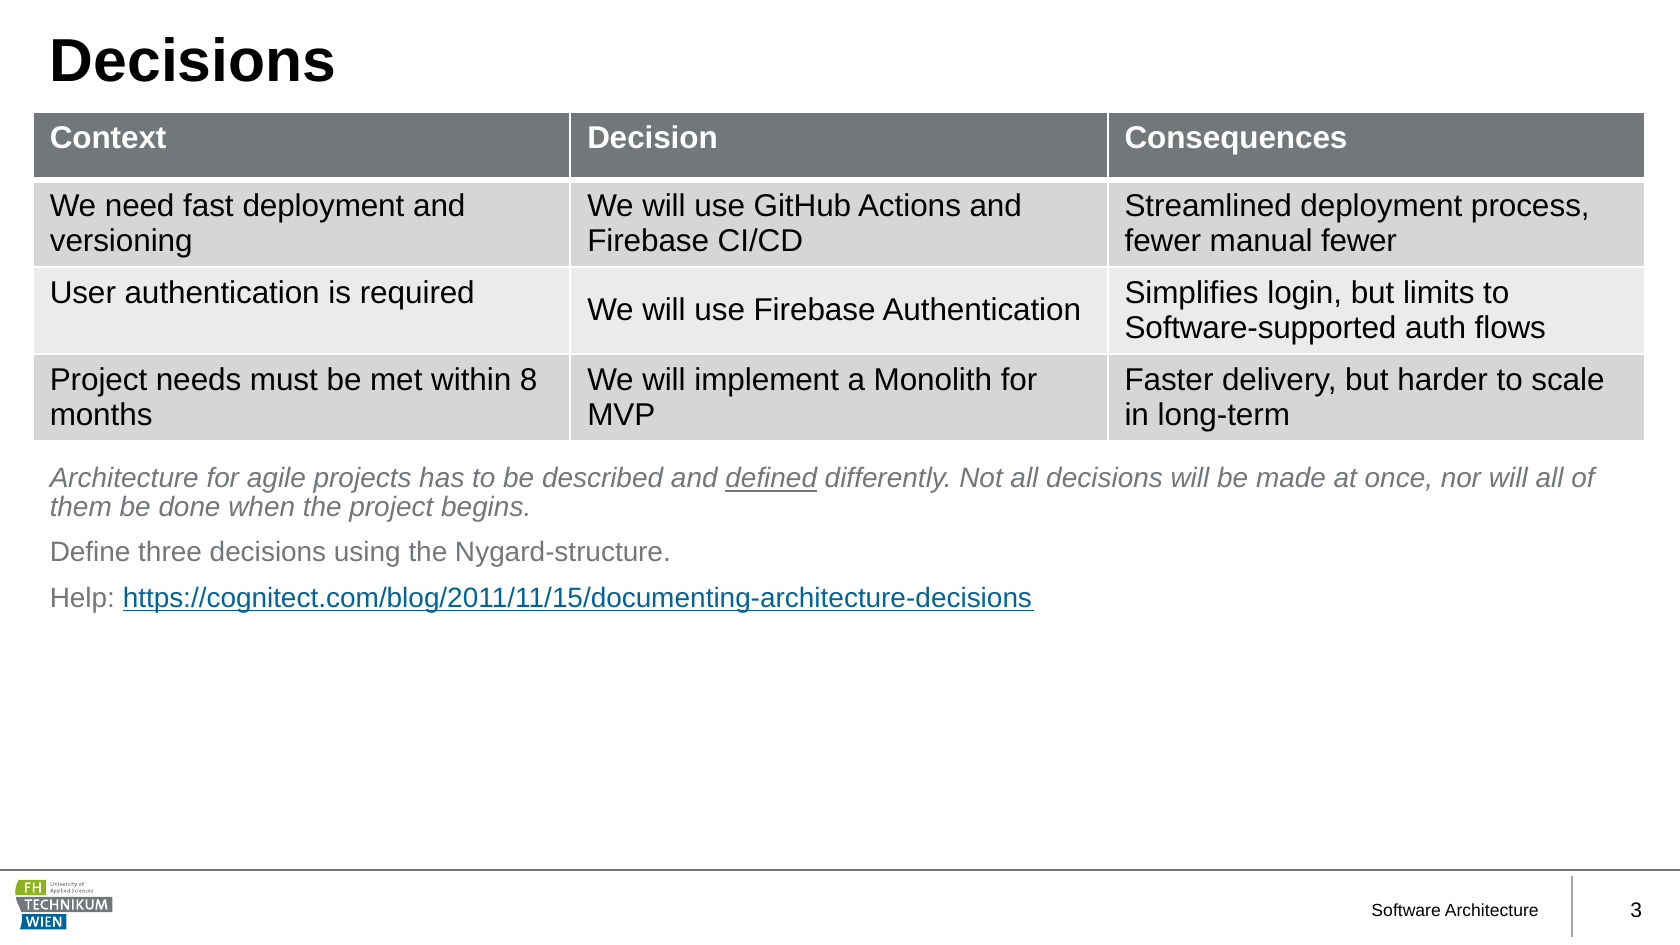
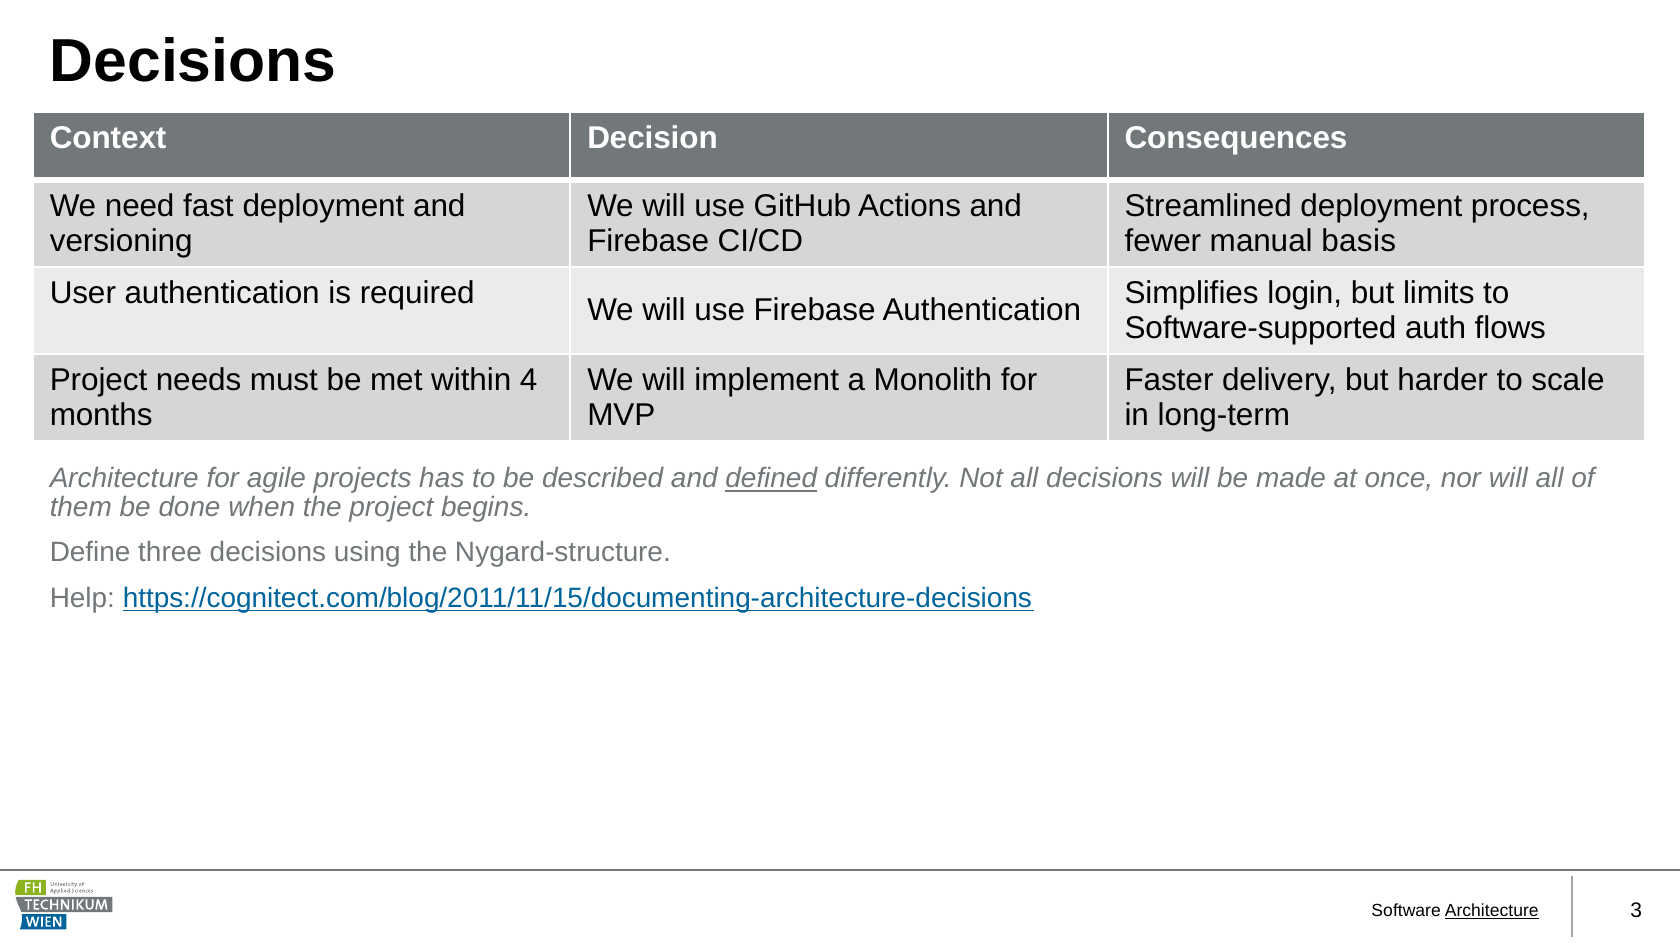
manual fewer: fewer -> basis (1359, 241)
8: 8 -> 4 (529, 380)
Architecture underline: none -> present (1492, 911)
